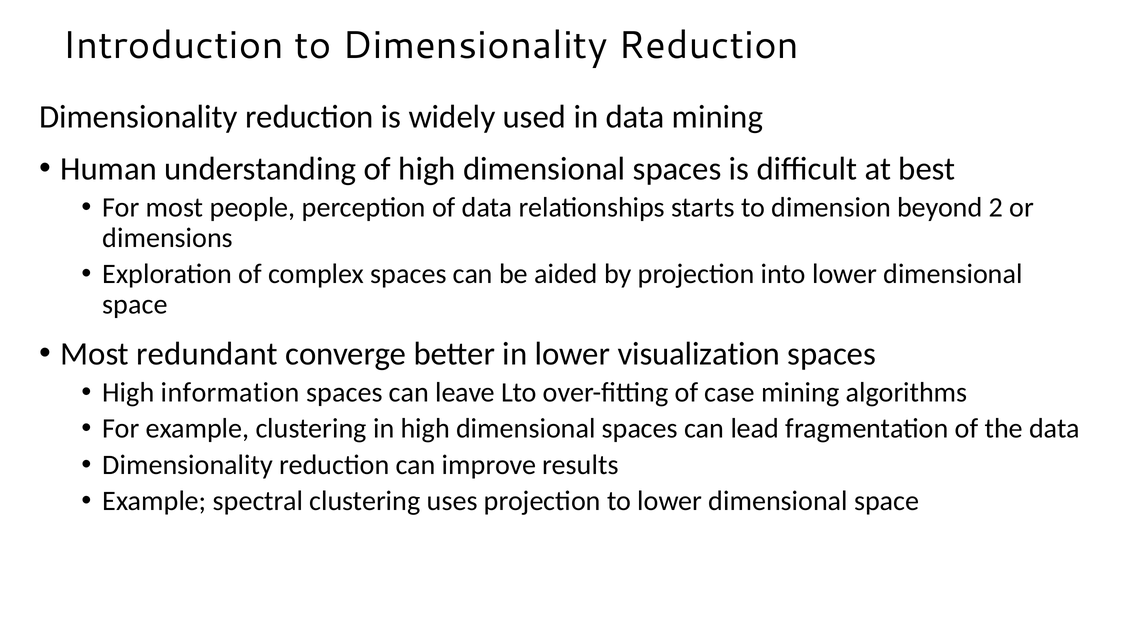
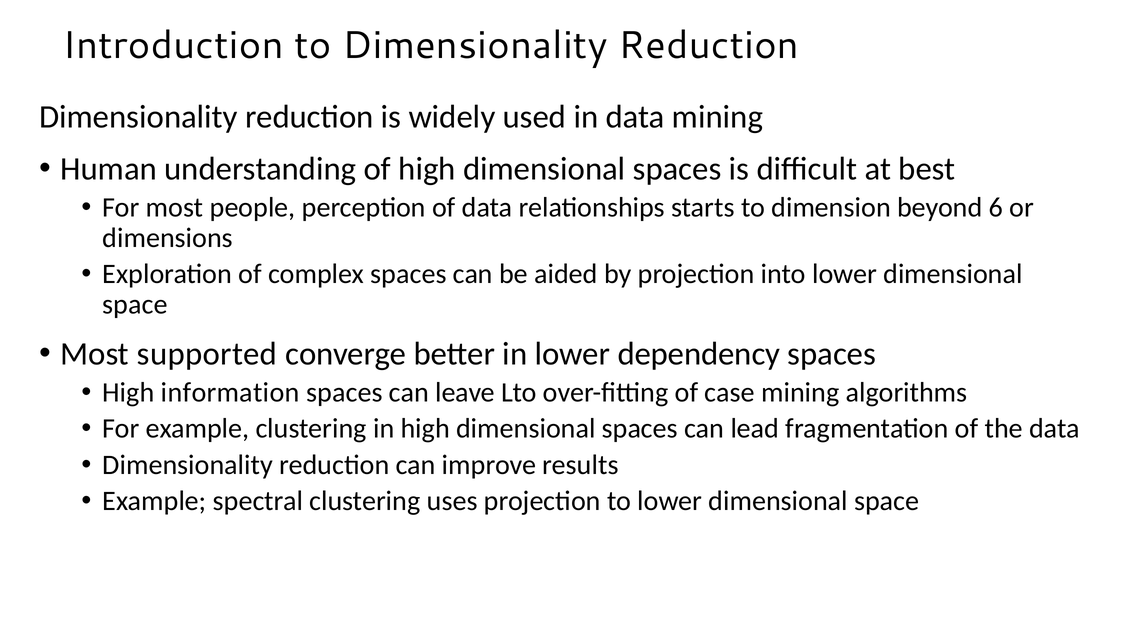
2: 2 -> 6 (996, 207)
redundant: redundant -> supported (207, 354)
visualization: visualization -> dependency (699, 354)
